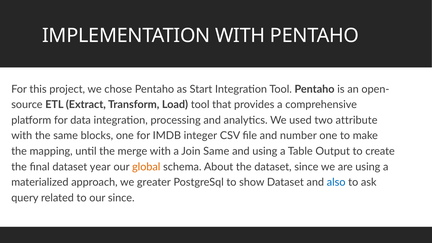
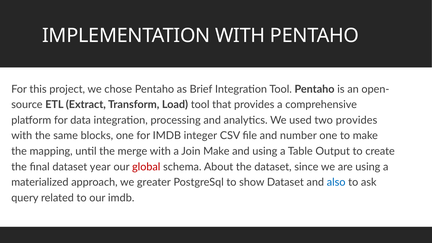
Start: Start -> Brief (201, 89)
two attribute: attribute -> provides (357, 120)
Join Same: Same -> Make (216, 151)
global colour: orange -> red (146, 167)
our since: since -> imdb (121, 198)
